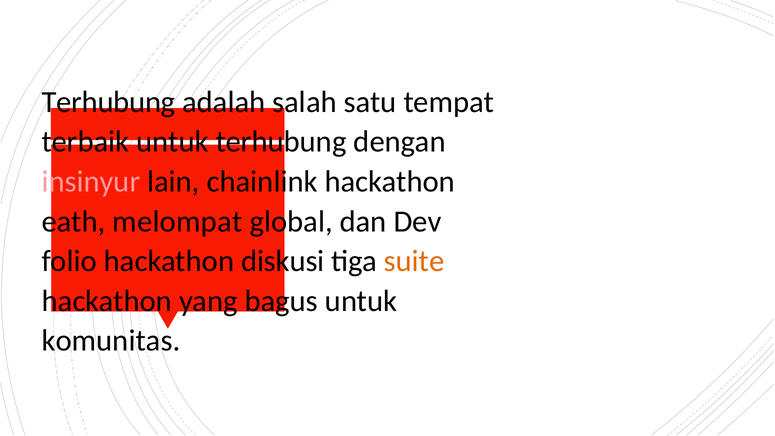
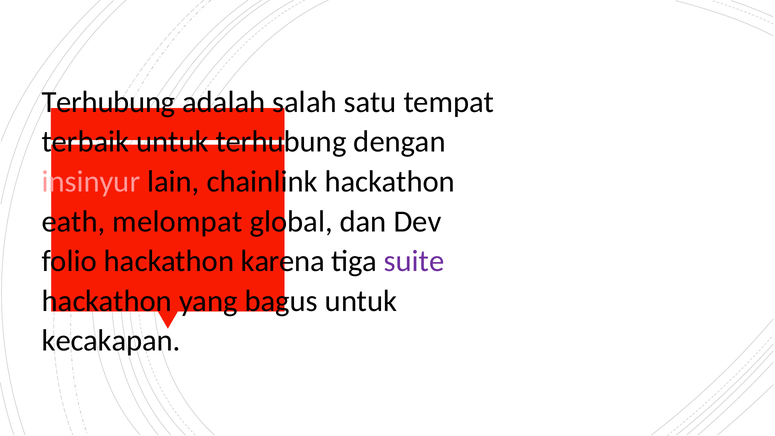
diskusi: diskusi -> karena (283, 261)
suite colour: orange -> purple (414, 261)
komunitas: komunitas -> kecakapan (111, 341)
